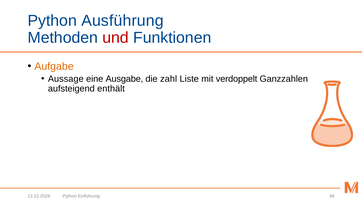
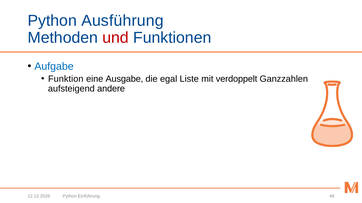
Aufgabe colour: orange -> blue (54, 67)
Aussage: Aussage -> Funktion (66, 79)
zahl: zahl -> egal (169, 79)
enthält: enthält -> andere (111, 89)
